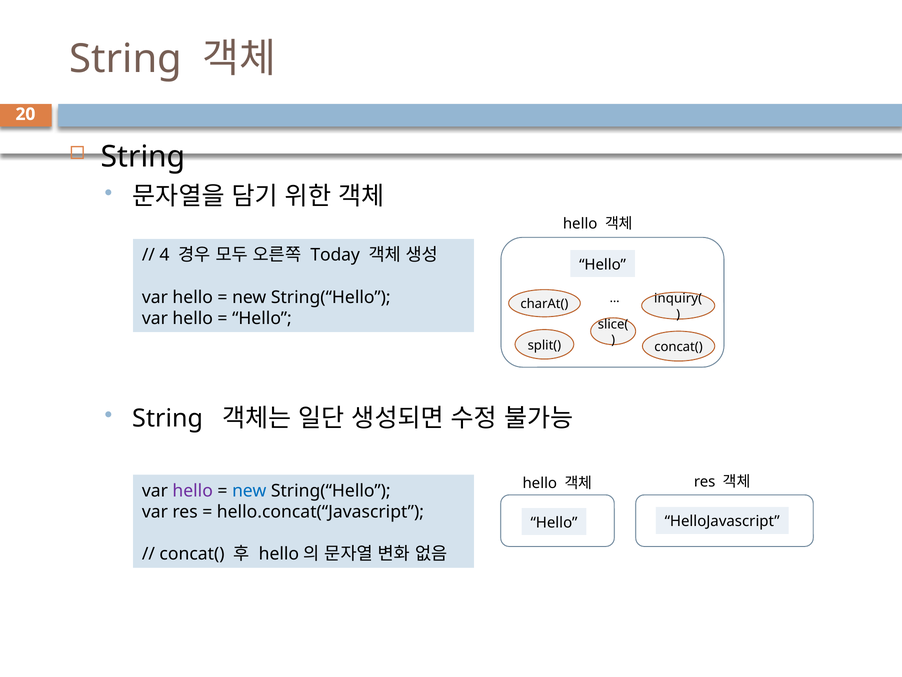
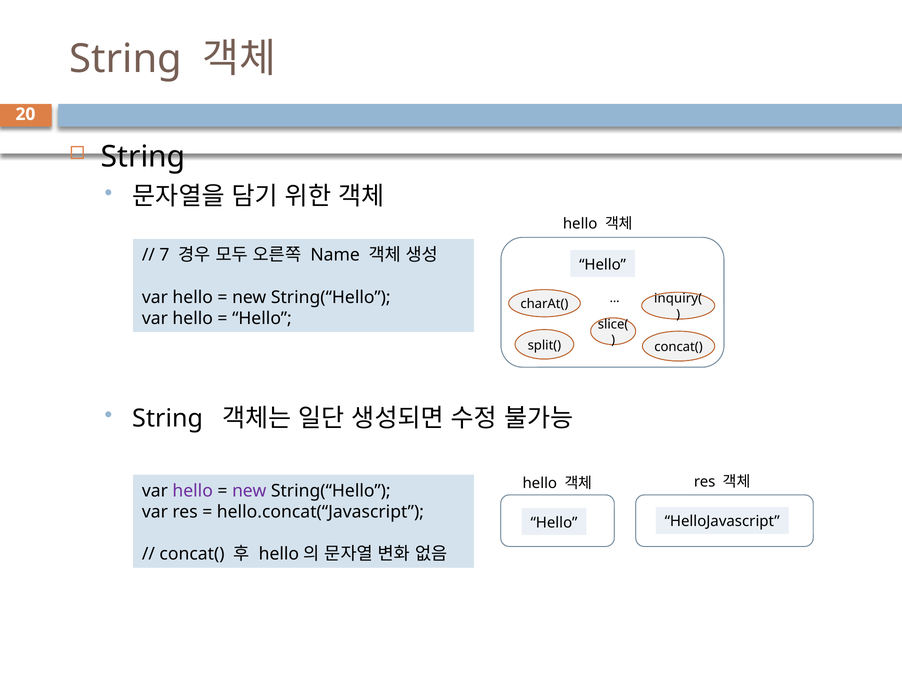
4: 4 -> 7 (164, 255)
Today: Today -> Name (335, 255)
new colour: blue -> purple (249, 491)
